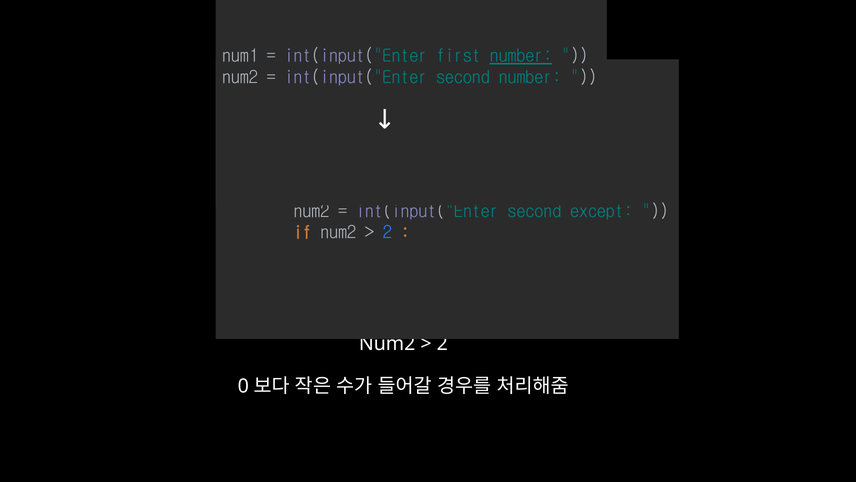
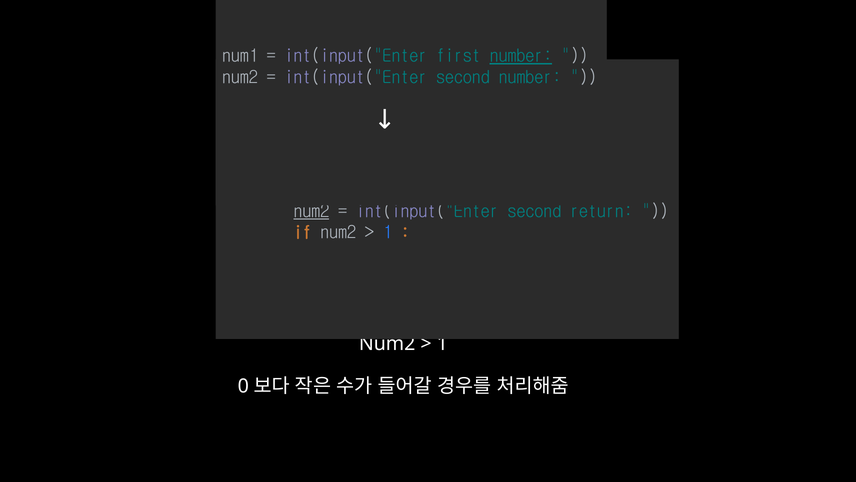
num2 underline: none -> present (311, 211)
except: except -> return (601, 211)
2: 2 -> 1 (387, 232)
2: 2 -> 1 (442, 343)
